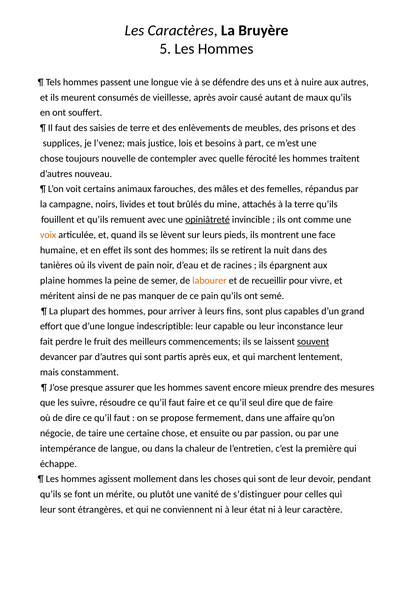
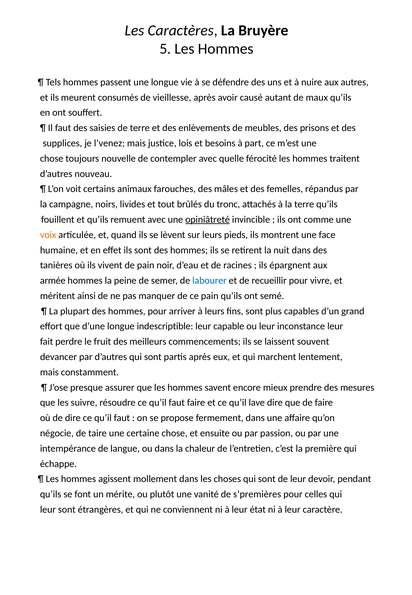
mine: mine -> tronc (228, 204)
plaine: plaine -> armée (53, 281)
labourer colour: orange -> blue (209, 281)
souvent underline: present -> none (313, 342)
seul: seul -> lave (257, 403)
s’distinguer: s’distinguer -> s’premières (257, 494)
